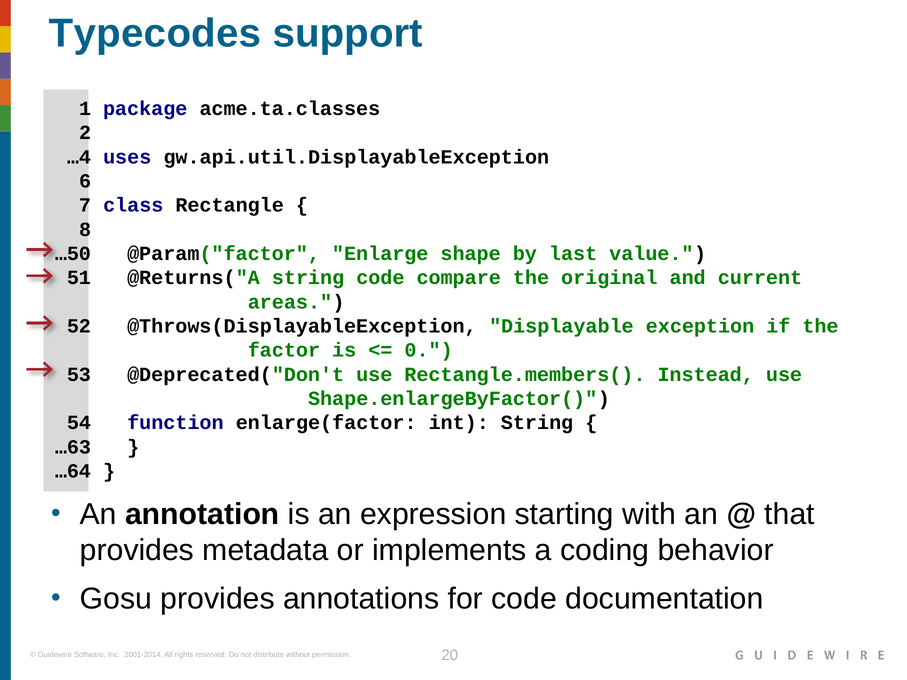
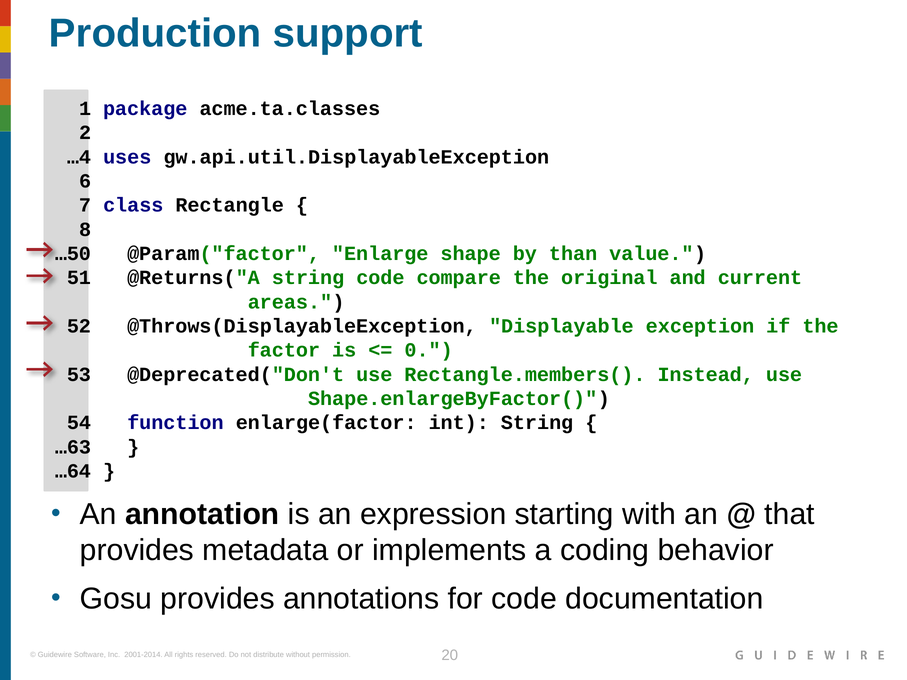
Typecodes: Typecodes -> Production (155, 33)
last: last -> than (573, 254)
